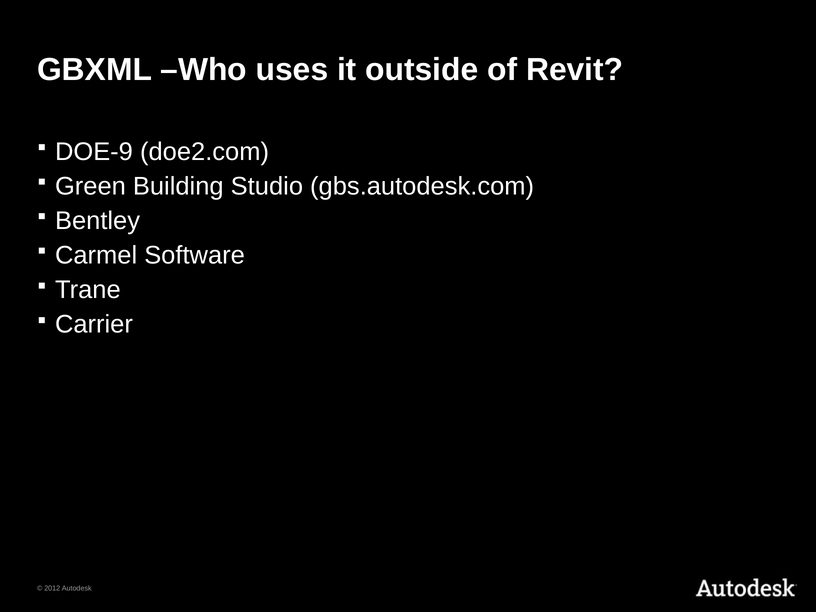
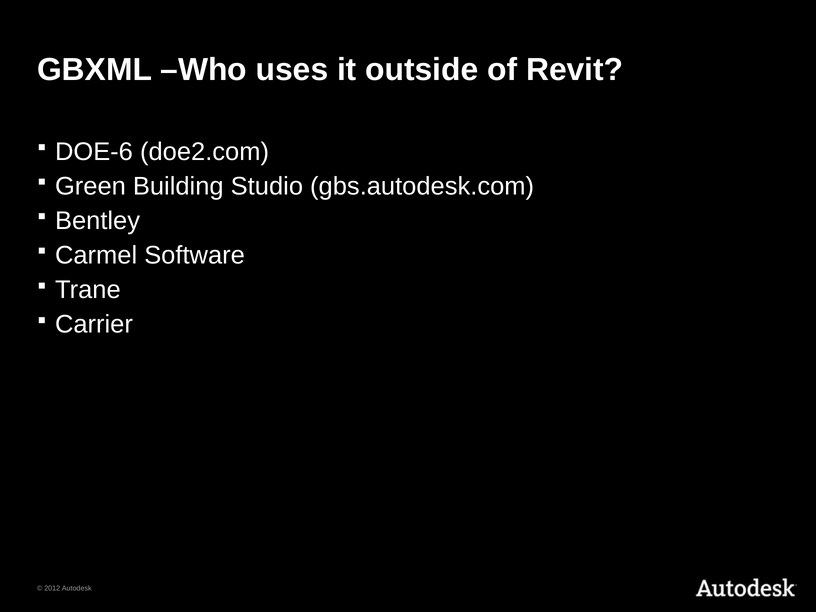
DOE-9: DOE-9 -> DOE-6 (94, 152)
